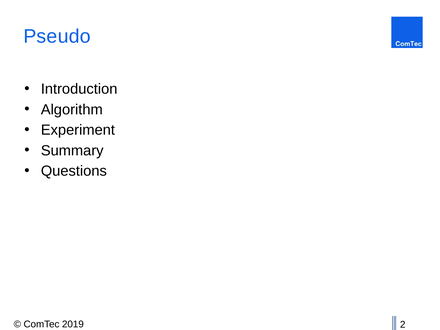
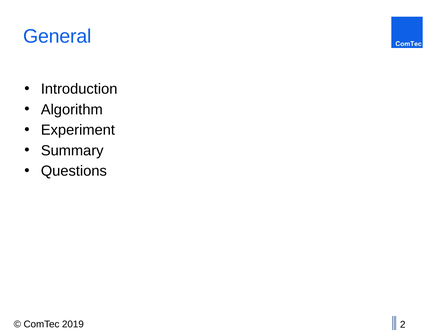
Pseudo: Pseudo -> General (57, 37)
